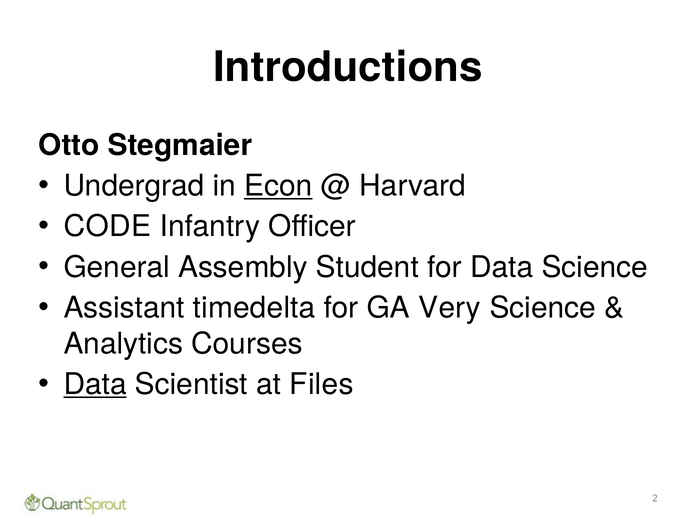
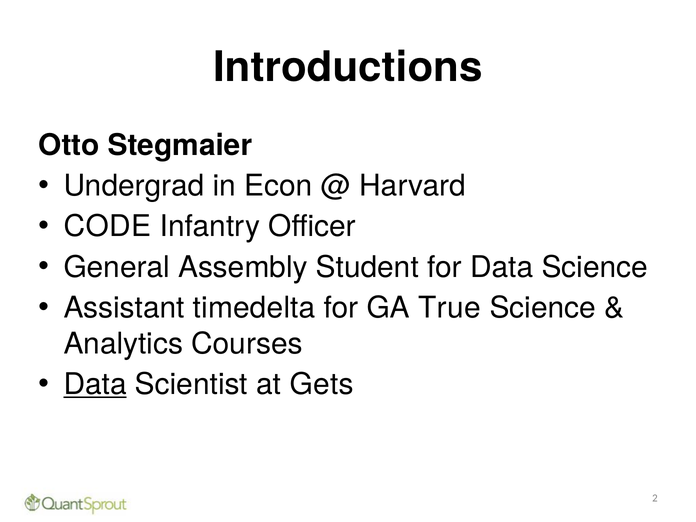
Econ underline: present -> none (278, 186)
Very: Very -> True (450, 308)
Files: Files -> Gets (322, 384)
